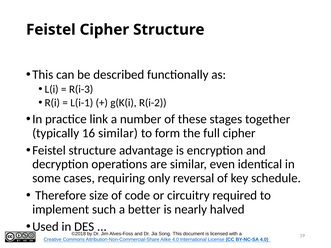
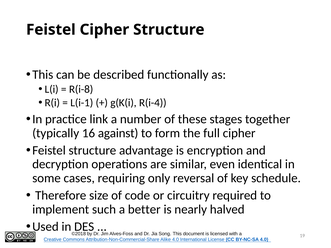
R(i-3: R(i-3 -> R(i-8 (81, 89)
R(i-2: R(i-2 -> R(i-4 (153, 103)
16 similar: similar -> against (118, 133)
